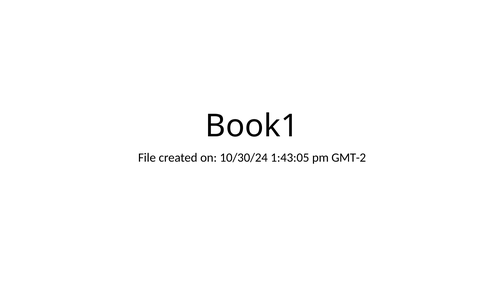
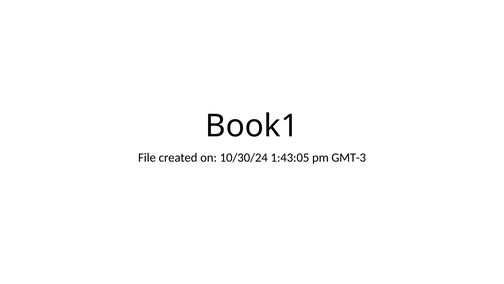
GMT-2: GMT-2 -> GMT-3 (349, 158)
